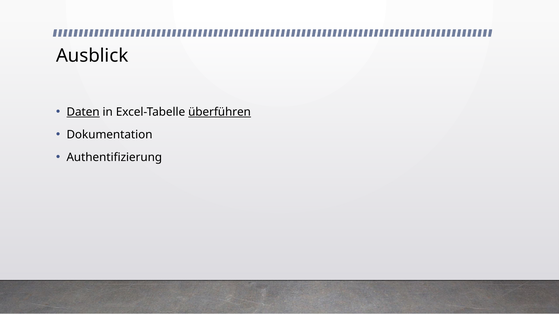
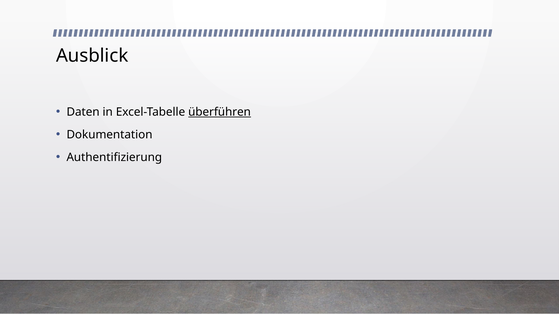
Daten underline: present -> none (83, 112)
